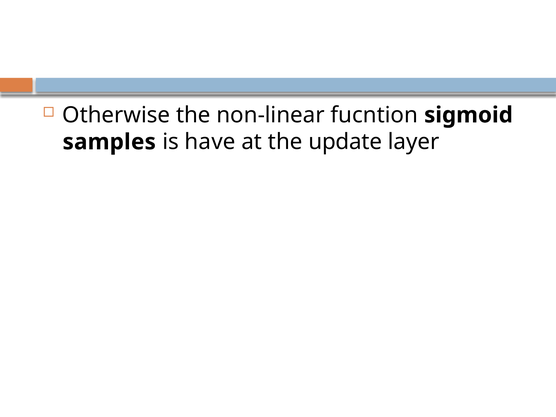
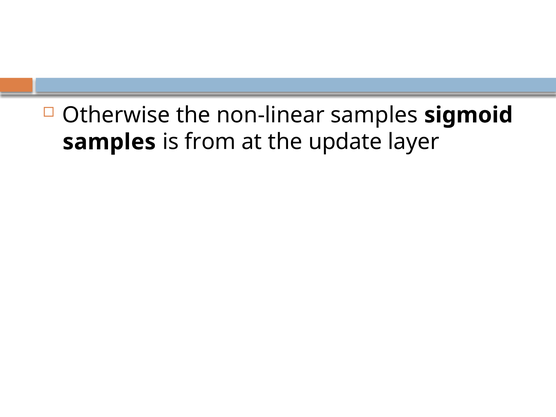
non-linear fucntion: fucntion -> samples (374, 115)
have: have -> from (210, 142)
